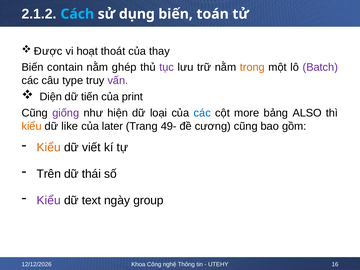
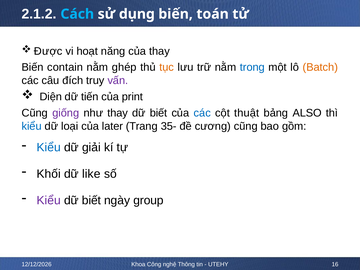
thoát: thoát -> năng (113, 51)
tục colour: purple -> orange (167, 67)
trong colour: orange -> blue (252, 67)
Batch colour: purple -> orange (320, 67)
type: type -> đích (73, 81)
như hiện: hiện -> thay (118, 113)
loại: loại -> biết (159, 113)
more: more -> thuật (247, 113)
kiểu colour: orange -> blue (32, 126)
like: like -> loại (70, 126)
49-: 49- -> 35- (169, 126)
Kiểu colour: orange -> blue (49, 148)
viết: viết -> giải (91, 148)
Trên: Trên -> Khối (49, 174)
thái: thái -> like (91, 174)
text: text -> biết (91, 200)
